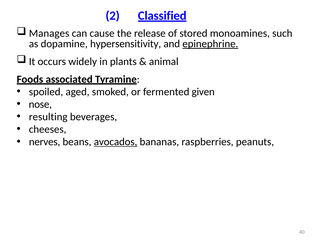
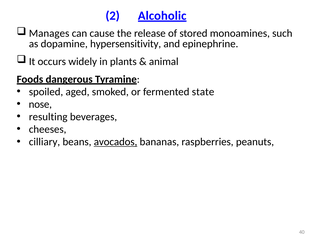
Classified: Classified -> Alcoholic (162, 16)
epinephrine underline: present -> none (210, 44)
associated: associated -> dangerous (69, 79)
given: given -> state (203, 92)
nerves: nerves -> cilliary (44, 142)
